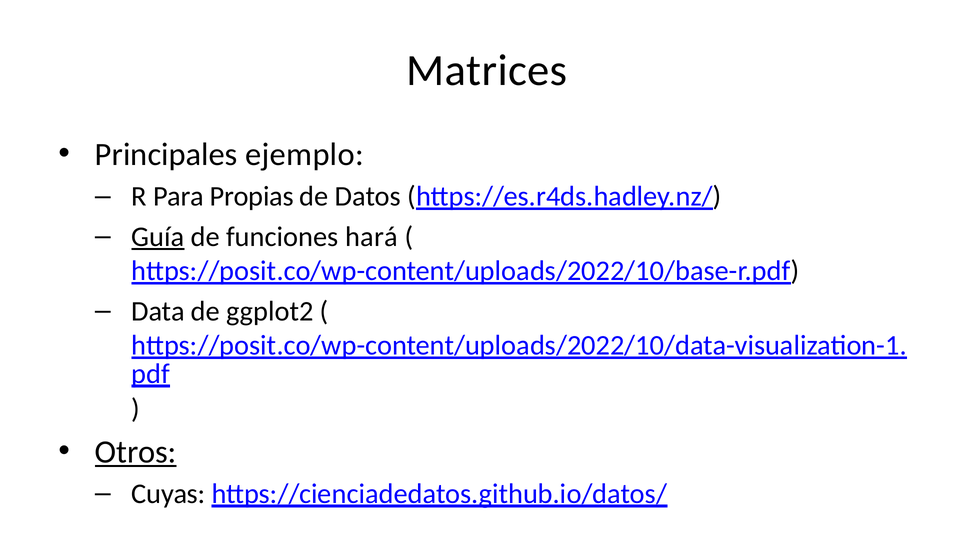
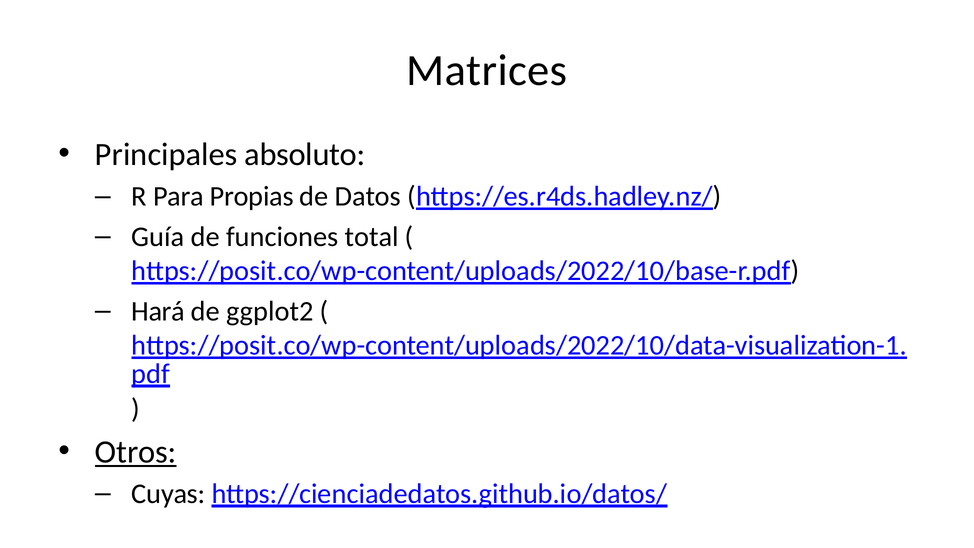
ejemplo: ejemplo -> absoluto (305, 154)
Guía underline: present -> none (158, 237)
hará: hará -> total (372, 237)
Data: Data -> Hará (158, 311)
